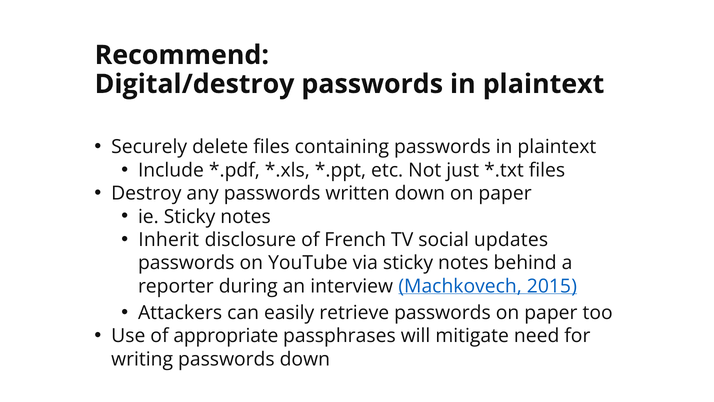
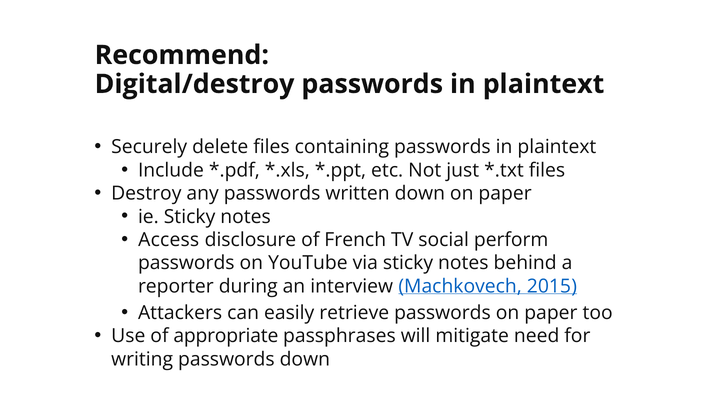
Inherit: Inherit -> Access (169, 240)
updates: updates -> perform (511, 240)
